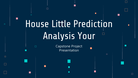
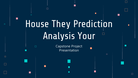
Little: Little -> They (61, 24)
